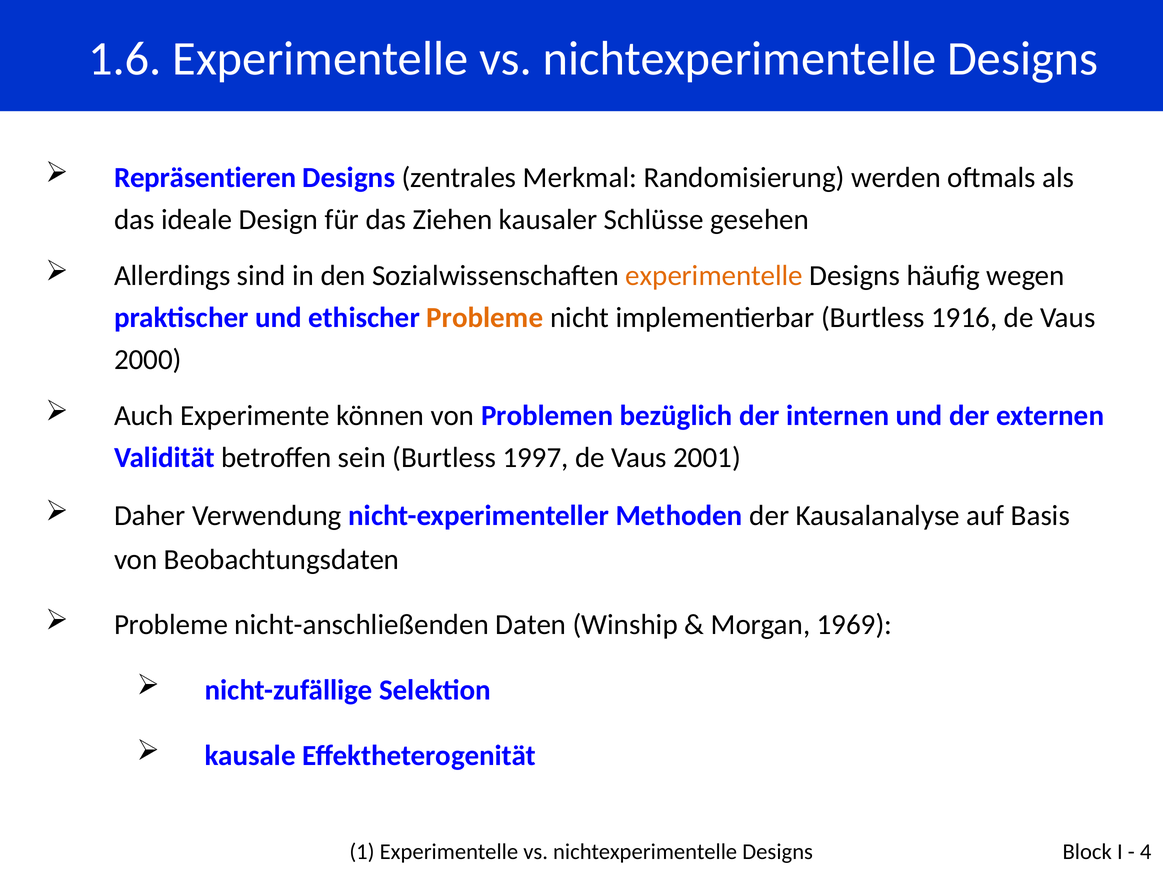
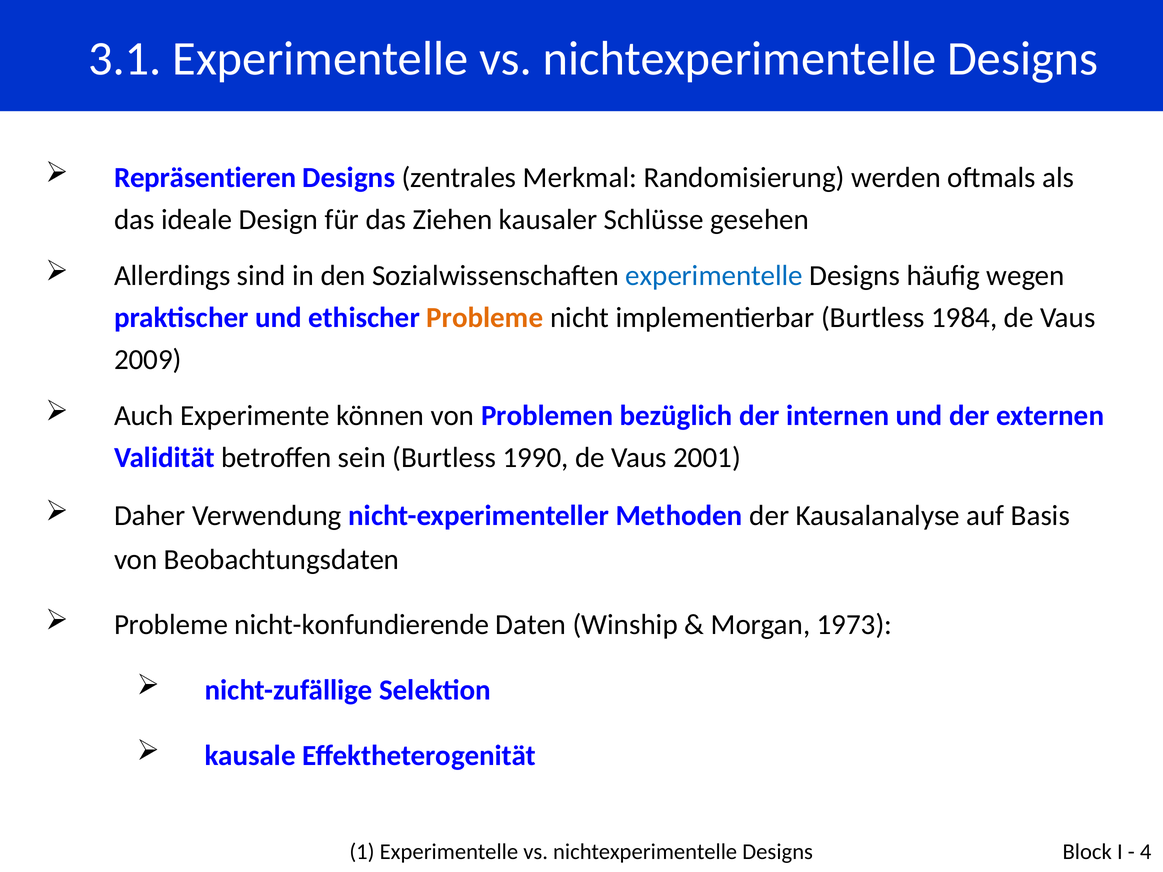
1.6: 1.6 -> 3.1 (125, 59)
experimentelle colour: orange -> blue (714, 276)
1916: 1916 -> 1984 (964, 318)
2000: 2000 -> 2009 (148, 360)
1997: 1997 -> 1990 (536, 458)
nicht-anschließenden: nicht-anschließenden -> nicht-konfundierende (362, 625)
1969: 1969 -> 1973 (854, 625)
